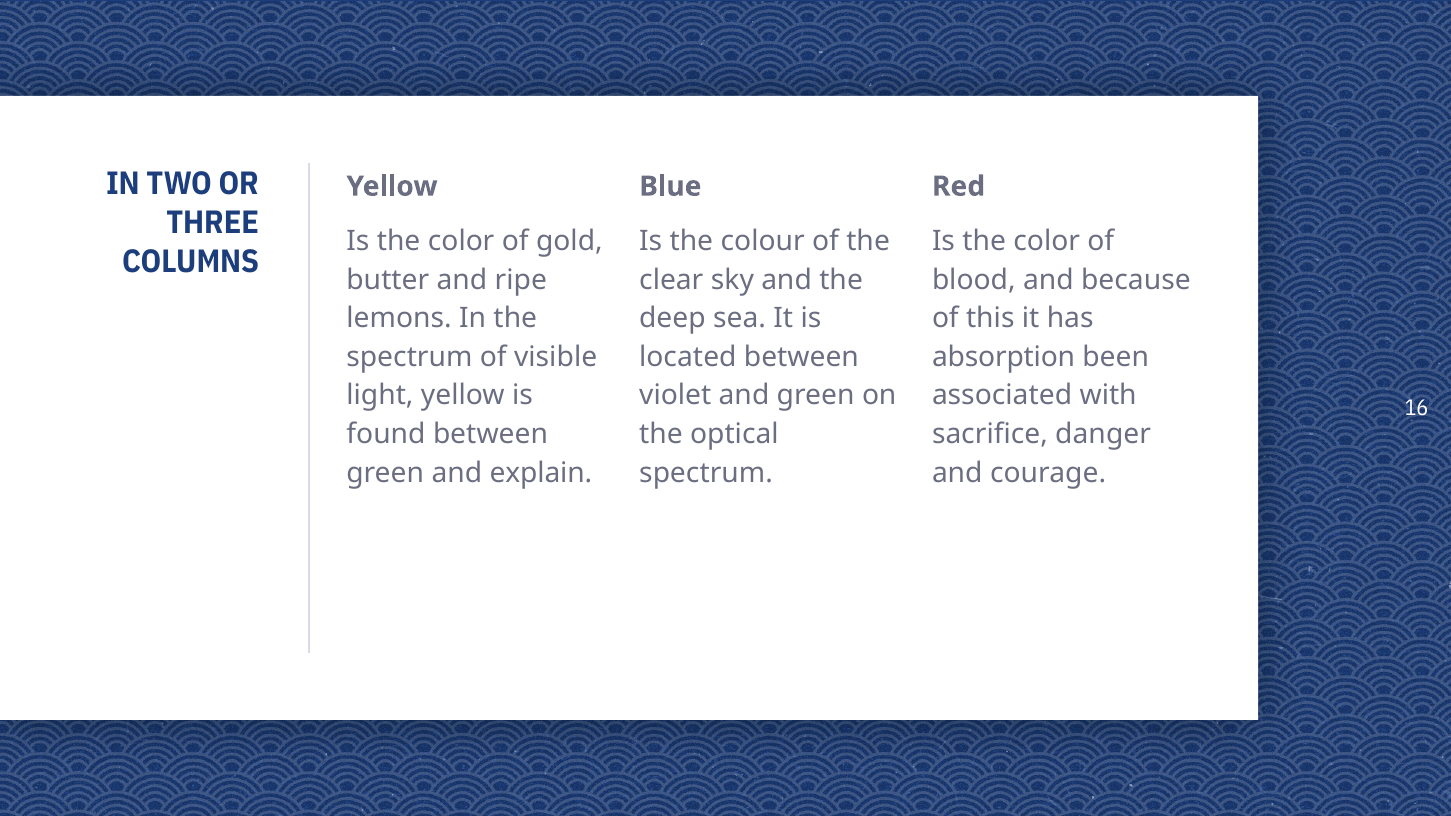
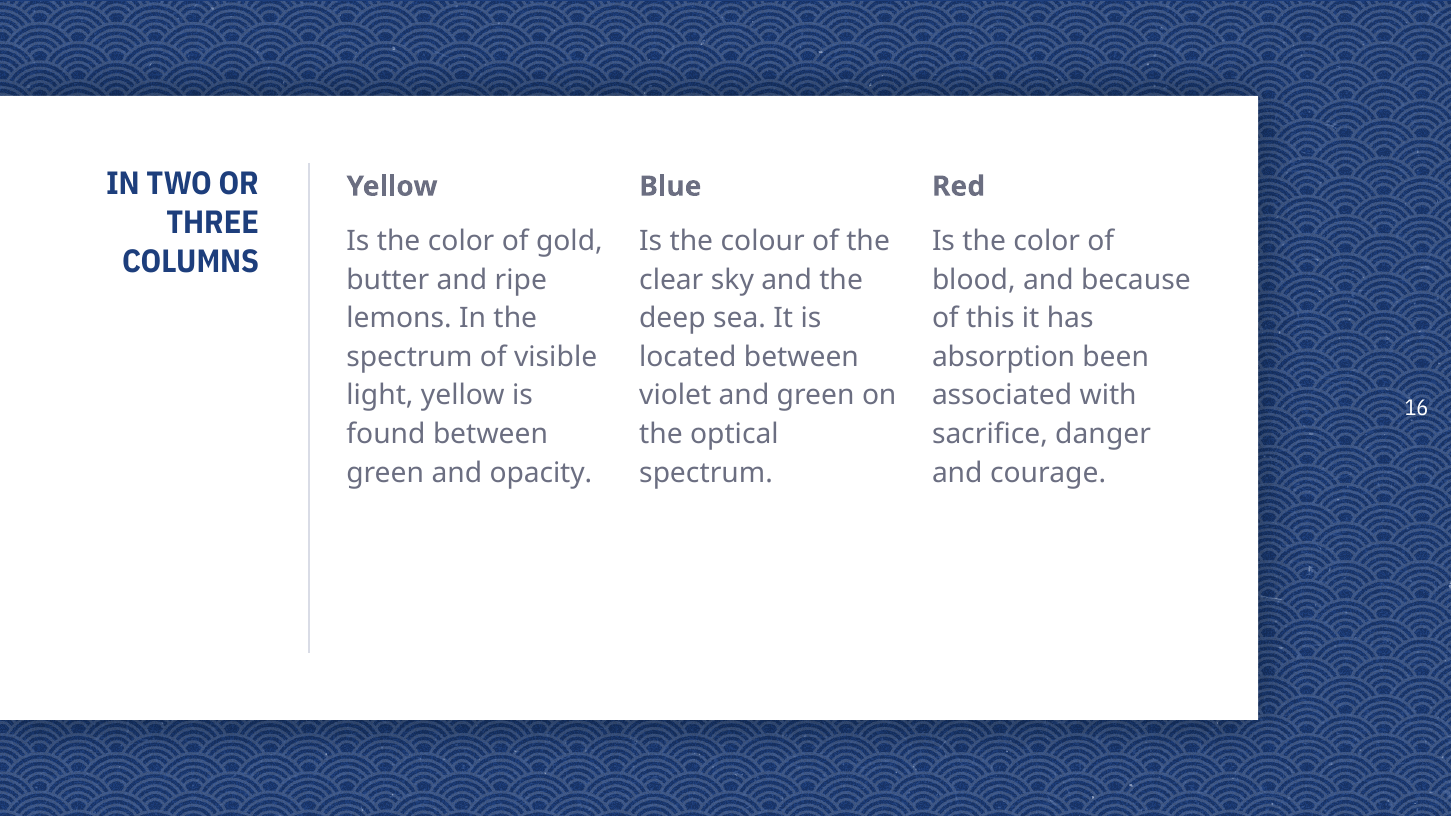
explain: explain -> opacity (541, 473)
